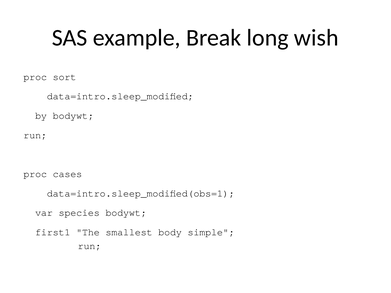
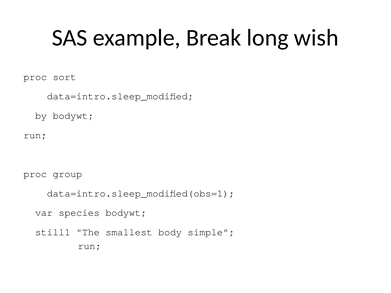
cases: cases -> group (67, 174)
first1: first1 -> still1 (53, 232)
